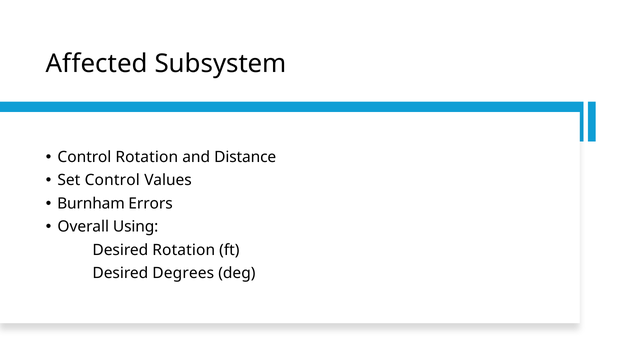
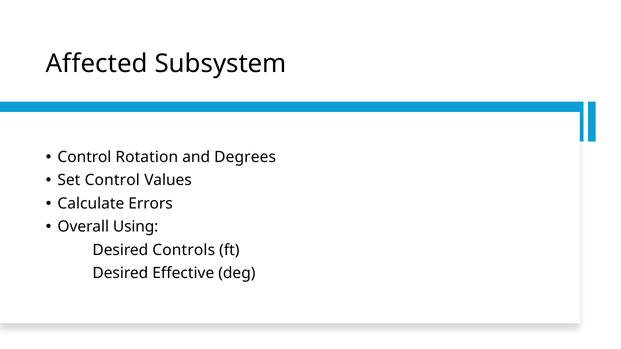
Distance: Distance -> Degrees (245, 157)
Burnham: Burnham -> Calculate (91, 204)
Desired Rotation: Rotation -> Controls (184, 250)
Degrees: Degrees -> Effective (183, 273)
